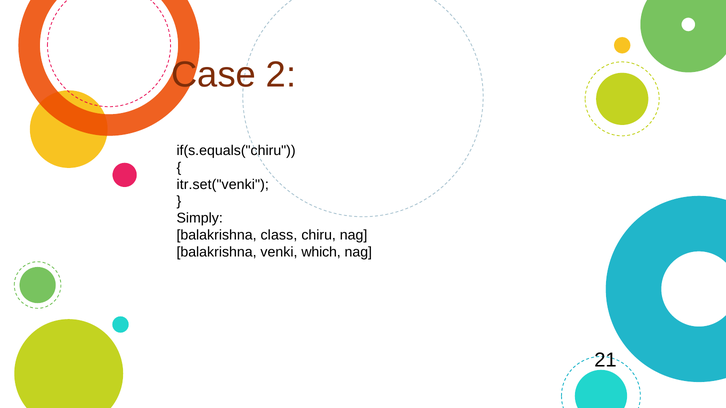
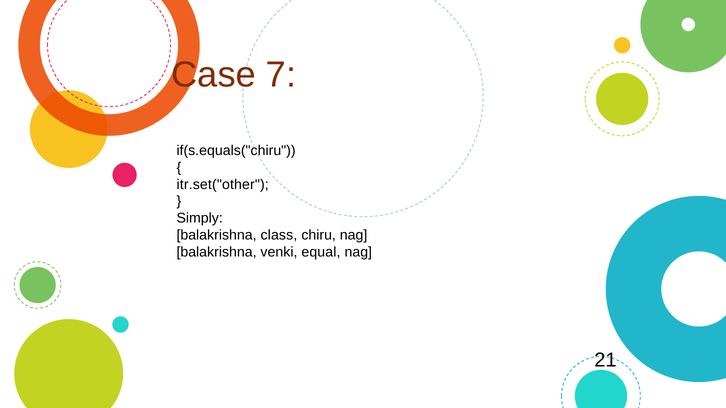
2: 2 -> 7 (281, 75)
itr.set("venki: itr.set("venki -> itr.set("other (223, 185)
which: which -> equal (321, 252)
